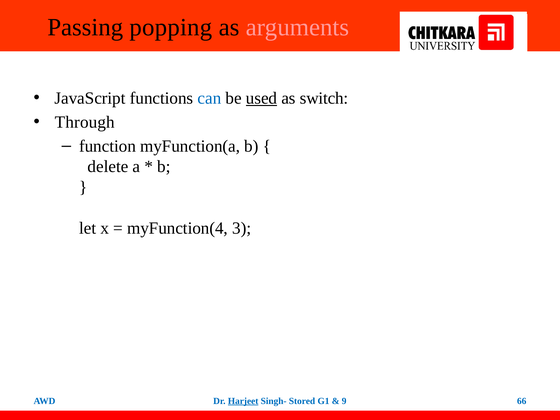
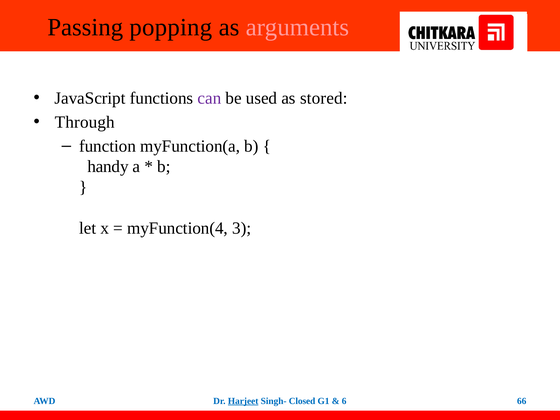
can colour: blue -> purple (209, 98)
used underline: present -> none (262, 98)
switch: switch -> stored (324, 98)
delete: delete -> handy (108, 167)
Stored: Stored -> Closed (302, 401)
9: 9 -> 6 (344, 401)
